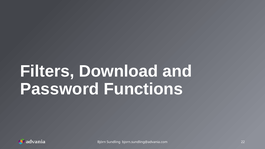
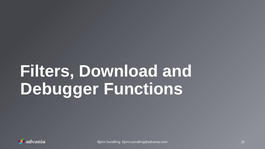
Password: Password -> Debugger (60, 89)
